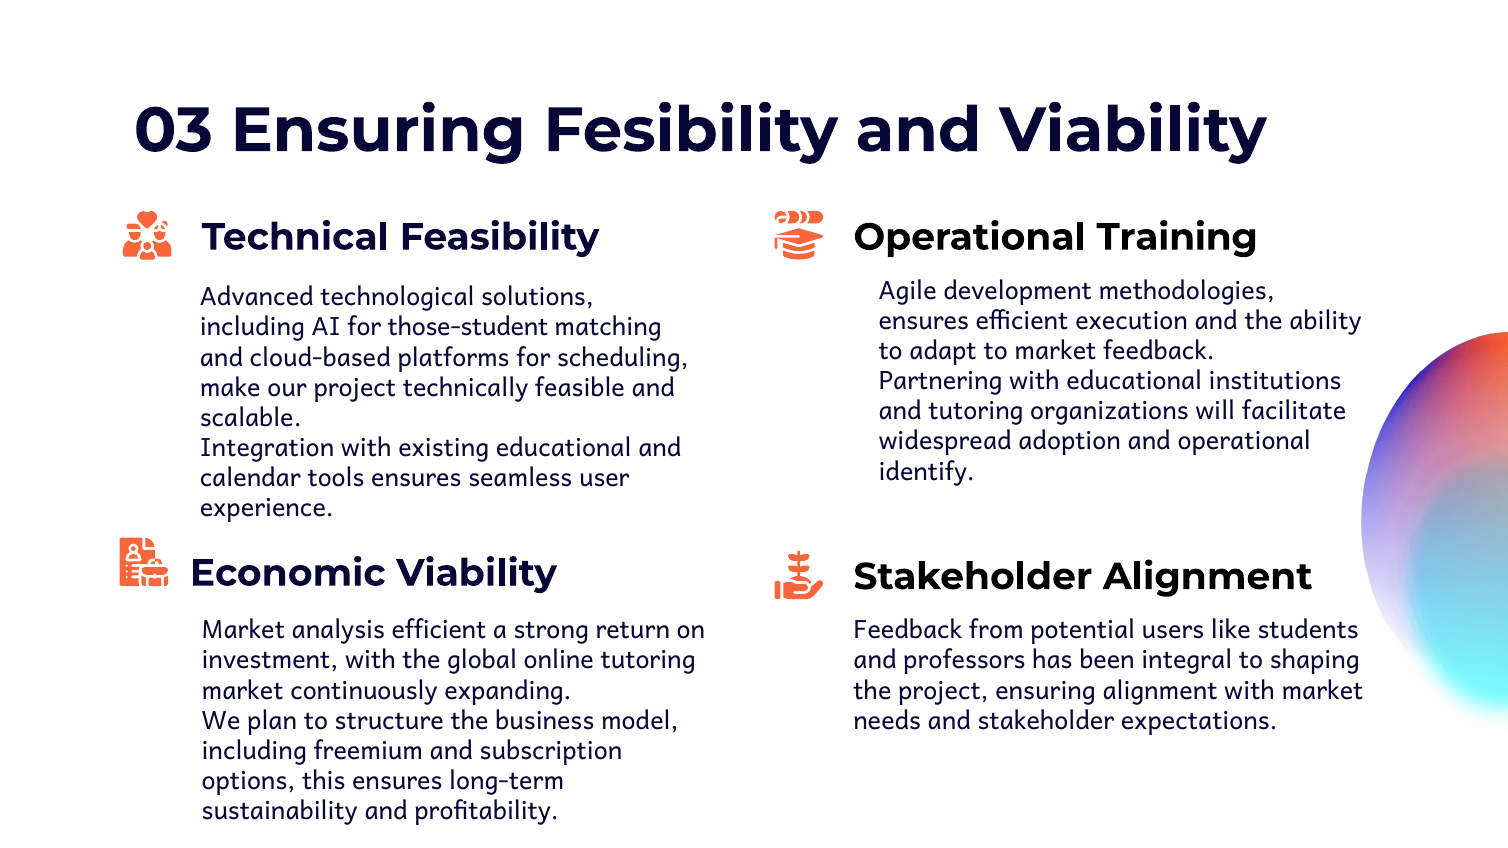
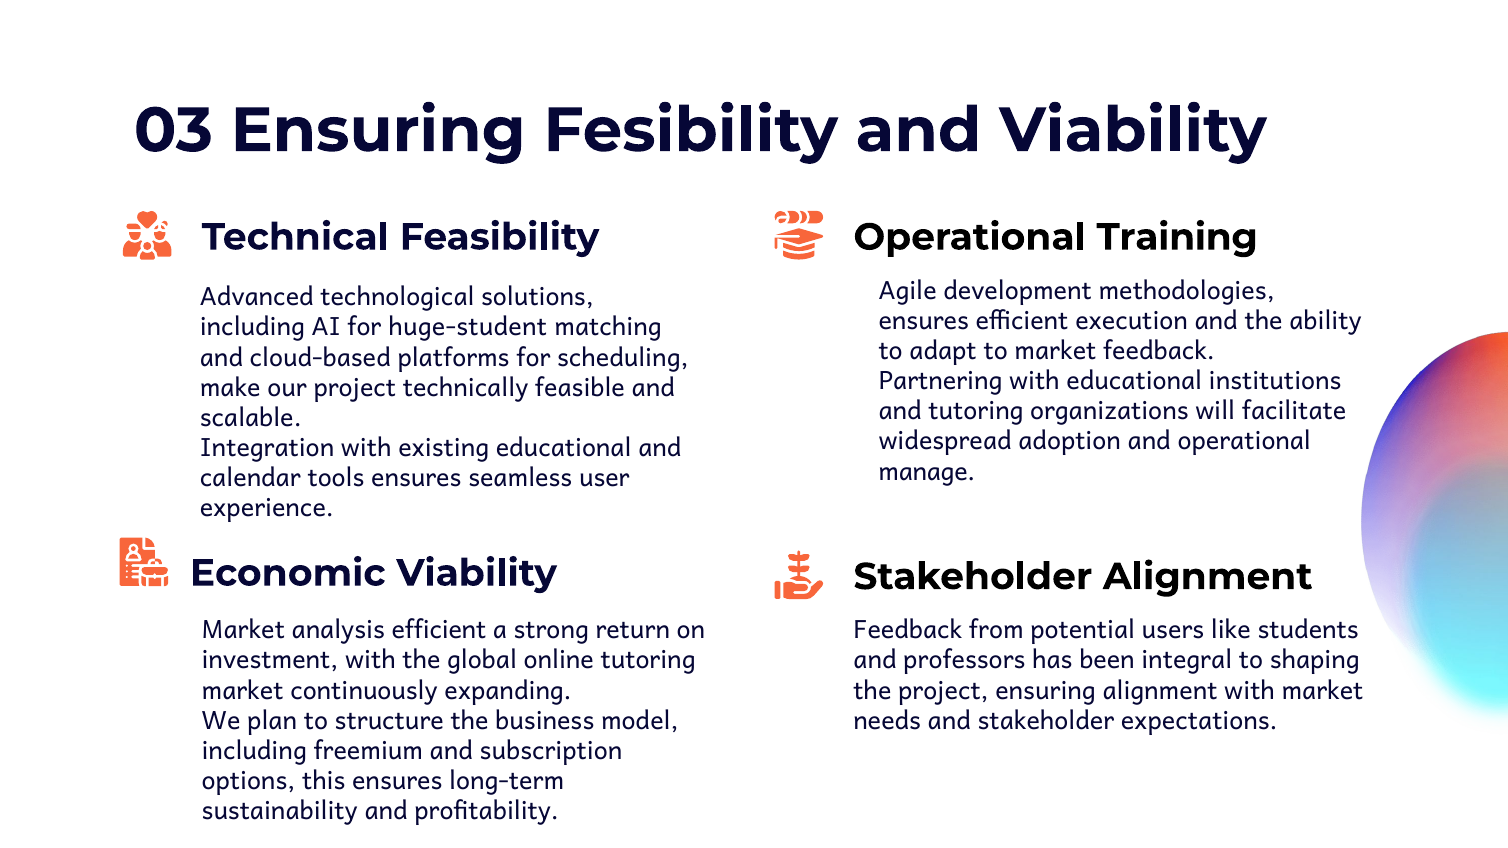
those-student: those-student -> huge-student (468, 328)
identify: identify -> manage (927, 472)
